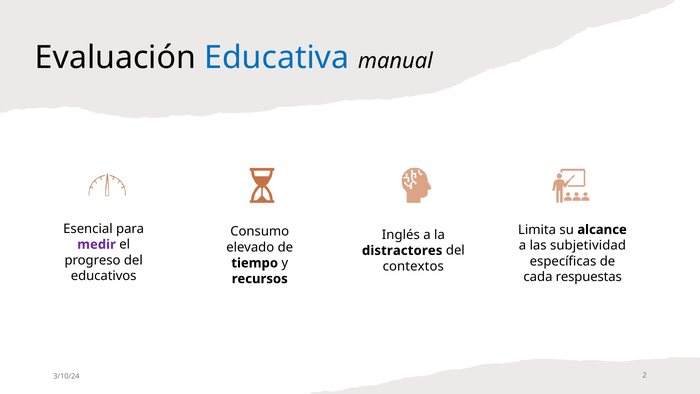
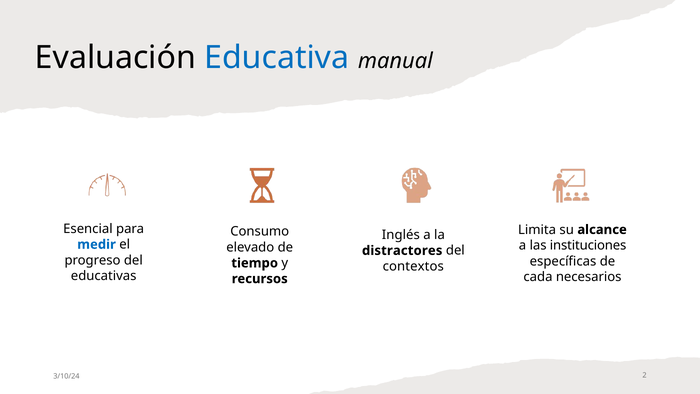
subjetividad: subjetividad -> instituciones (588, 245)
medir colour: purple -> blue (97, 244)
educativos: educativos -> educativas (104, 276)
respuestas: respuestas -> necesarios (589, 277)
